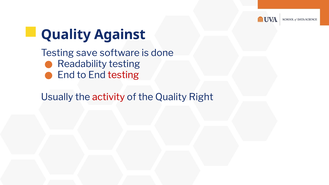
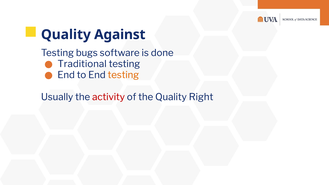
save: save -> bugs (87, 53)
Readability: Readability -> Traditional (82, 64)
testing colour: red -> orange (123, 75)
